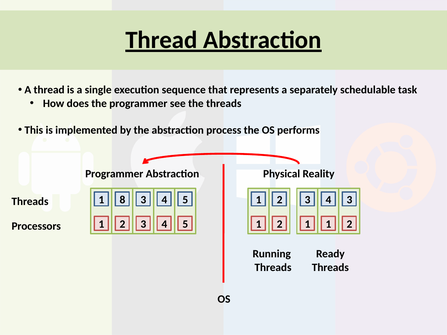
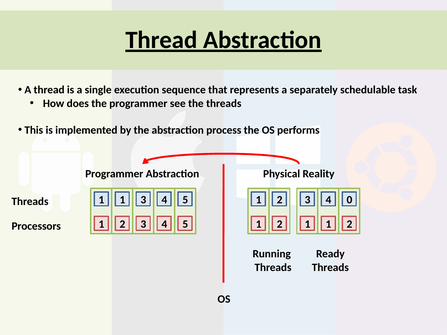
8: 8 -> 1 (122, 200)
4 3: 3 -> 0 (349, 200)
